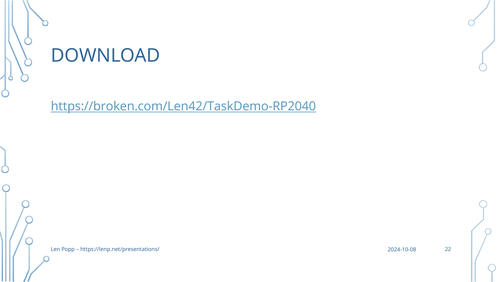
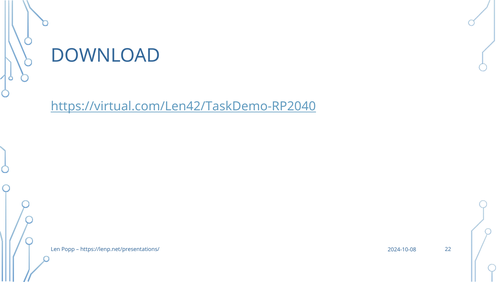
https://broken.com/Len42/TaskDemo-RP2040: https://broken.com/Len42/TaskDemo-RP2040 -> https://virtual.com/Len42/TaskDemo-RP2040 (183, 106)
